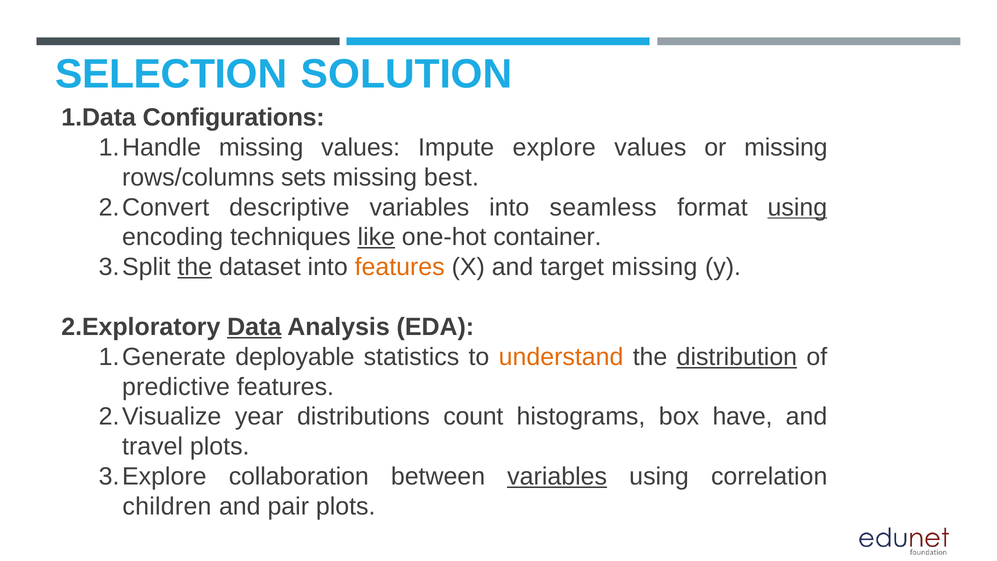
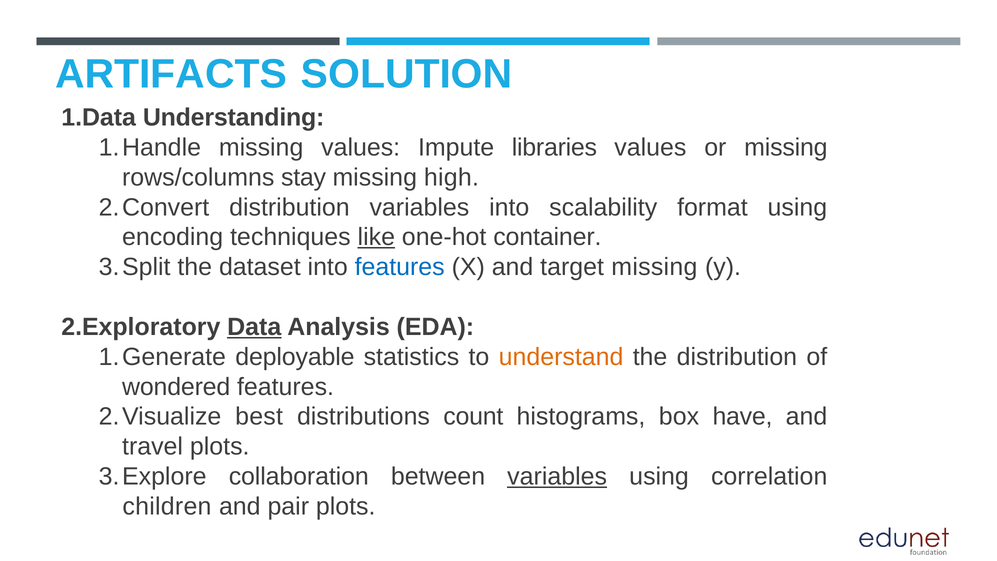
SELECTION: SELECTION -> ARTIFACTS (171, 74)
Configurations: Configurations -> Understanding (234, 117)
explore: explore -> libraries (554, 147)
sets: sets -> stay (304, 177)
best: best -> high (451, 177)
descriptive: descriptive -> distribution (289, 207)
seamless: seamless -> scalability (603, 207)
using underline: present -> none (797, 207)
the underline: present -> none (195, 267)
features colour: orange -> blue (400, 267)
distribution underline: present -> none (737, 357)
predictive: predictive -> wondered (176, 387)
year: year -> best (259, 417)
